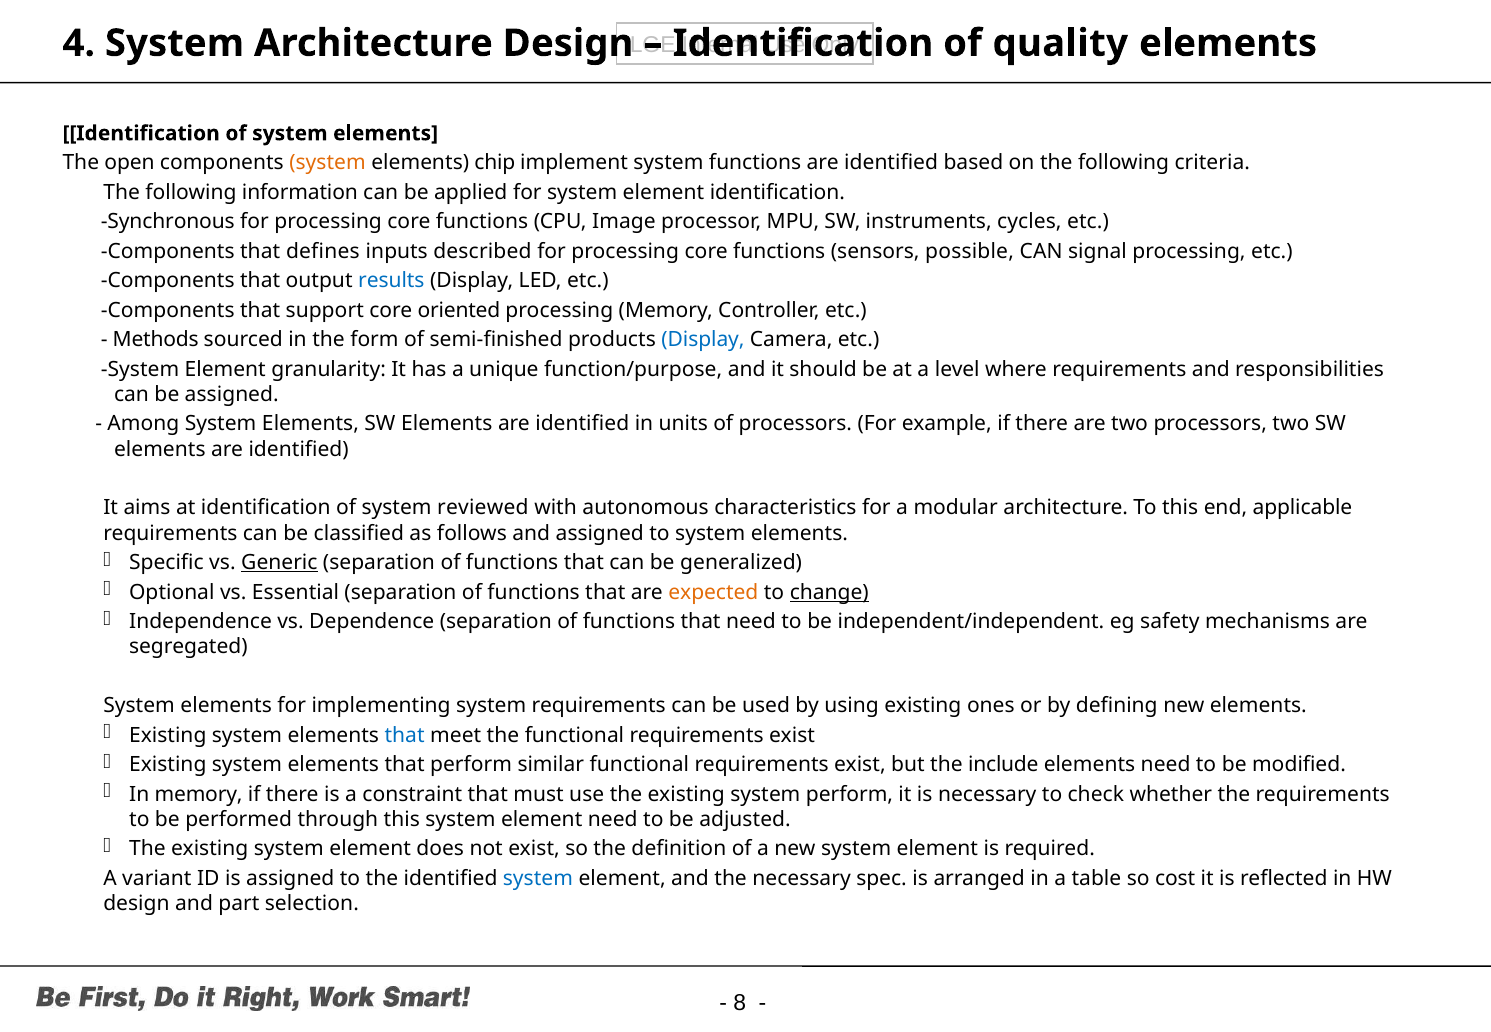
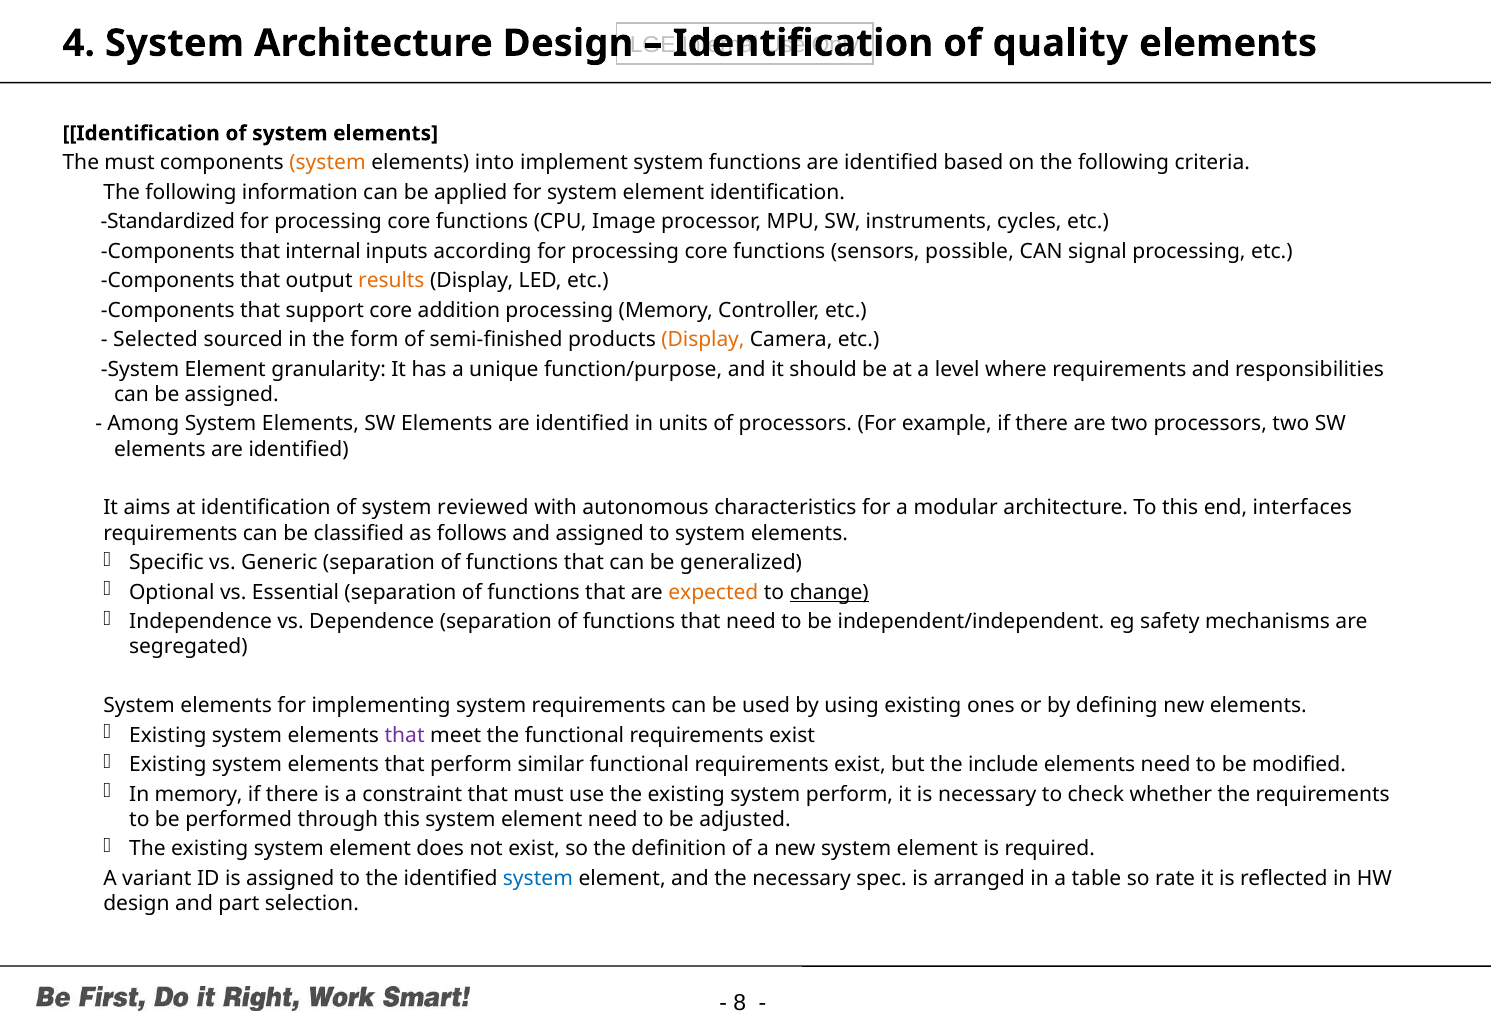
The open: open -> must (130, 163)
chip: chip -> into (495, 163)
Synchronous: Synchronous -> Standardized (168, 222)
that defines: defines -> internal (323, 251)
described: described -> according (482, 251)
results colour: blue -> orange (391, 281)
oriented: oriented -> addition (459, 310)
Methods: Methods -> Selected (155, 340)
Display colour: blue -> orange (703, 340)
applicable: applicable -> interfaces (1302, 508)
Generic underline: present -> none (279, 563)
that colour: blue -> purple (405, 736)
cost: cost -> rate (1175, 879)
